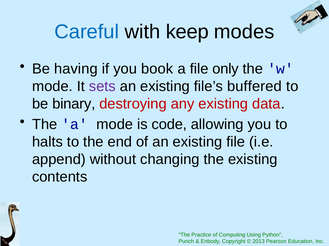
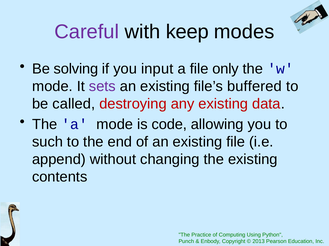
Careful colour: blue -> purple (87, 32)
having: having -> solving (76, 69)
book: book -> input (157, 69)
binary: binary -> called (74, 104)
halts: halts -> such (48, 142)
